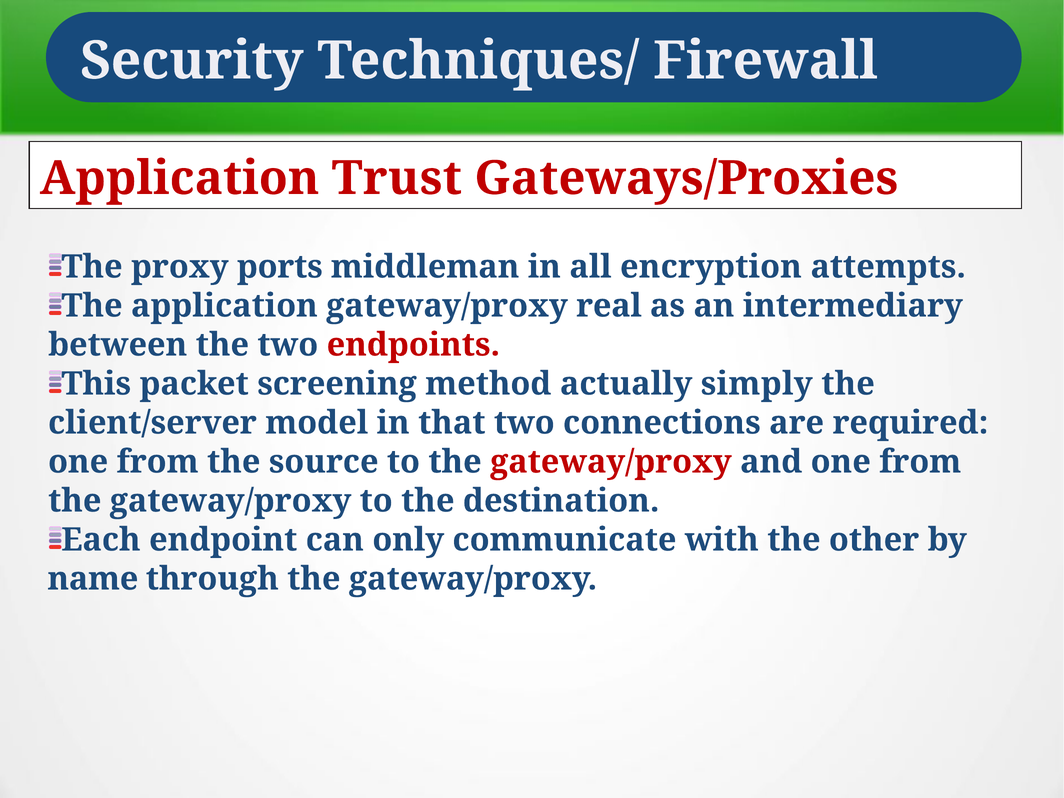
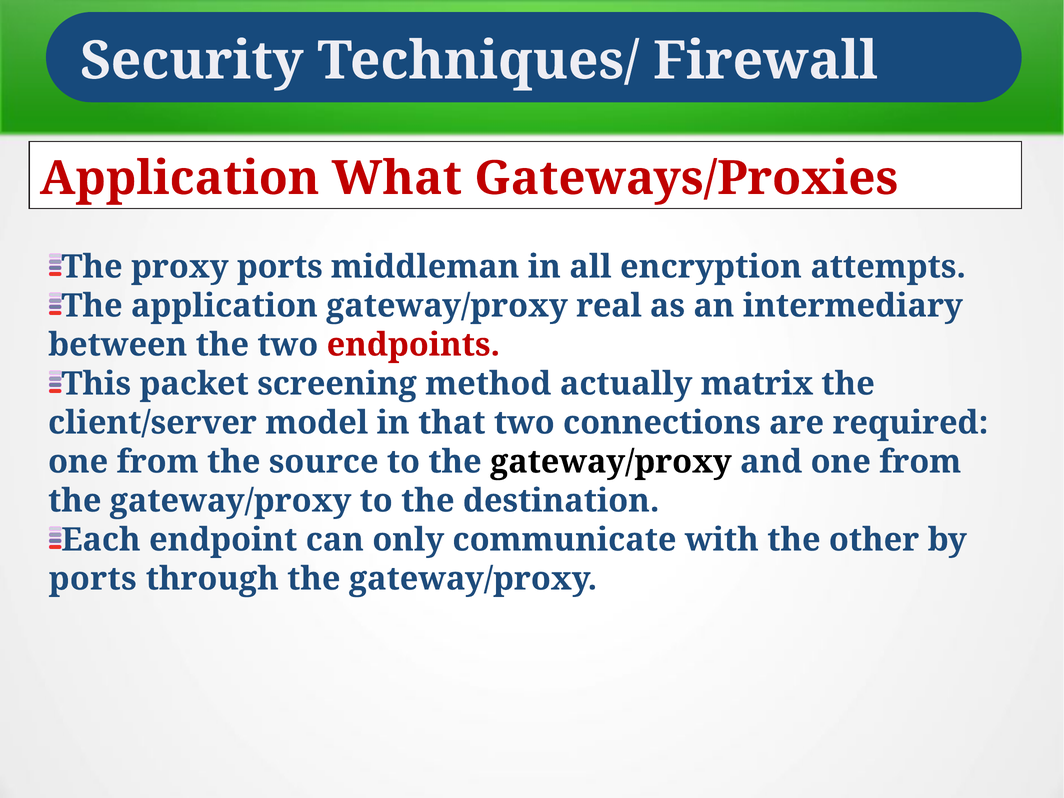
Trust: Trust -> What (397, 178)
simply: simply -> matrix (757, 384)
gateway/proxy colour: red -> black (611, 462)
name: name -> ports (93, 579)
